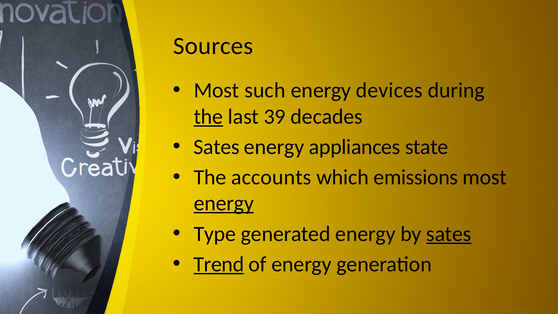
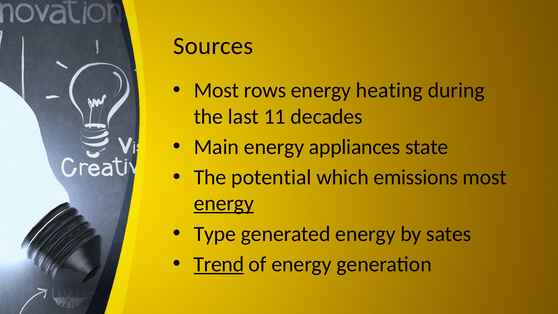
such: such -> rows (265, 90)
devices: devices -> heating (389, 90)
the underline: present -> none (208, 117)
39: 39 -> 11 (275, 117)
Sates: Sates -> Main (216, 147)
accounts: accounts -> potential (271, 177)
sates underline: present -> none (449, 234)
